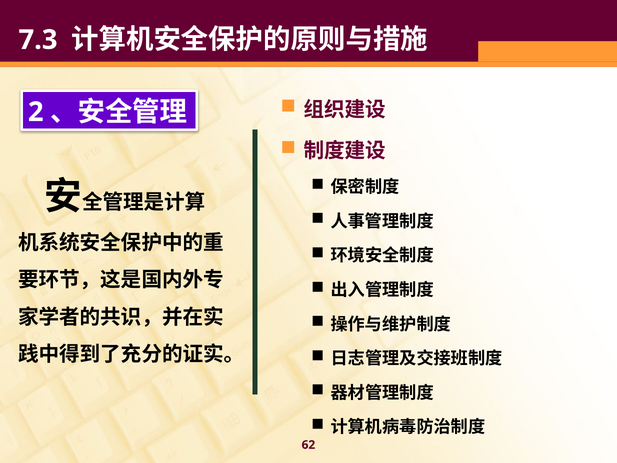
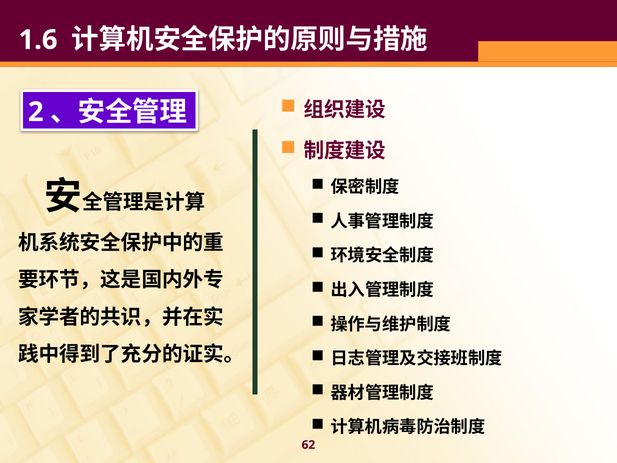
7.3: 7.3 -> 1.6 (38, 40)
